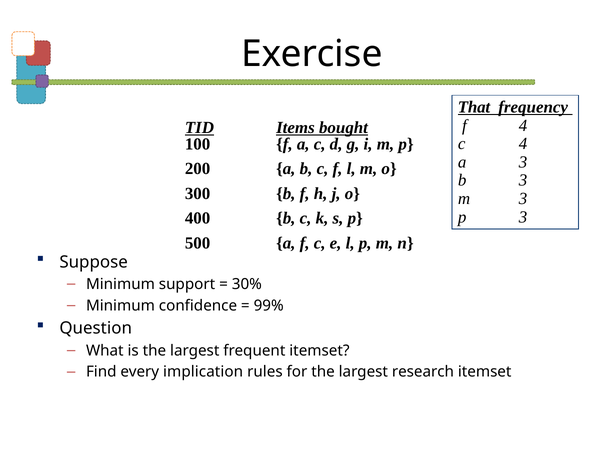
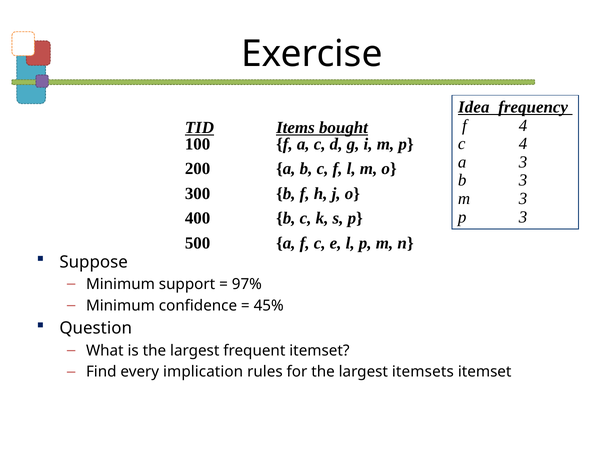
That: That -> Idea (474, 107)
30%: 30% -> 97% (247, 284)
99%: 99% -> 45% (269, 305)
research: research -> itemsets (423, 372)
